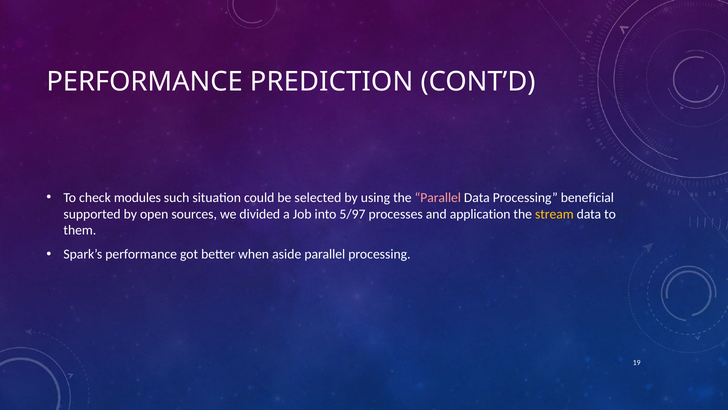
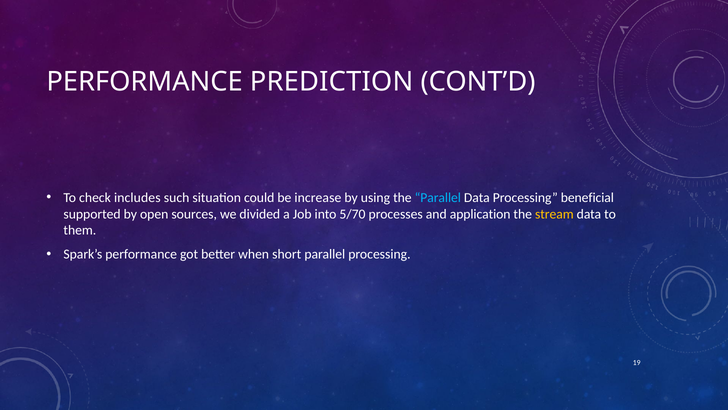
modules: modules -> includes (137, 197)
selected: selected -> increase (318, 197)
Parallel colour: pink -> light blue (438, 197)
5/97: 5/97 -> 5/70 (352, 214)
aside: aside -> short (287, 254)
